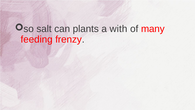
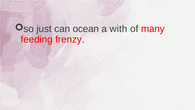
salt: salt -> just (44, 29)
plants: plants -> ocean (86, 29)
